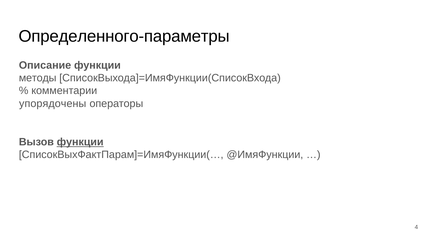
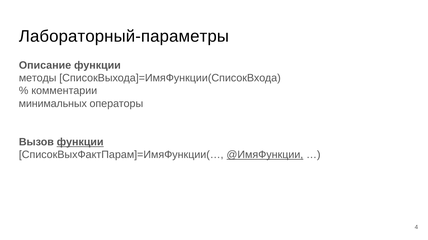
Определенного-параметры: Определенного-параметры -> Лабораторный-параметры (124, 36)
упорядочены: упорядочены -> минимальных (53, 104)
@ИмяФункции underline: none -> present (265, 155)
